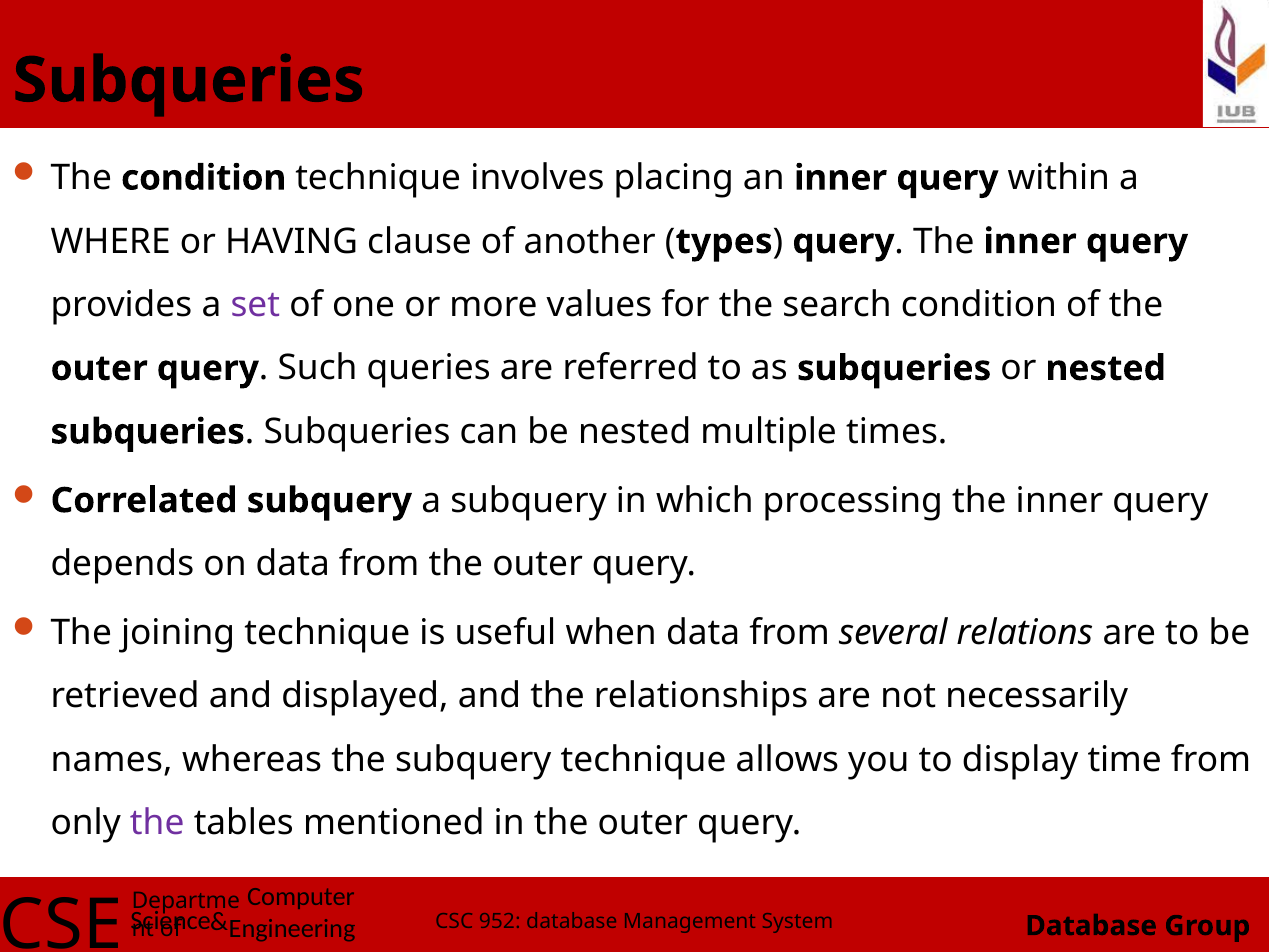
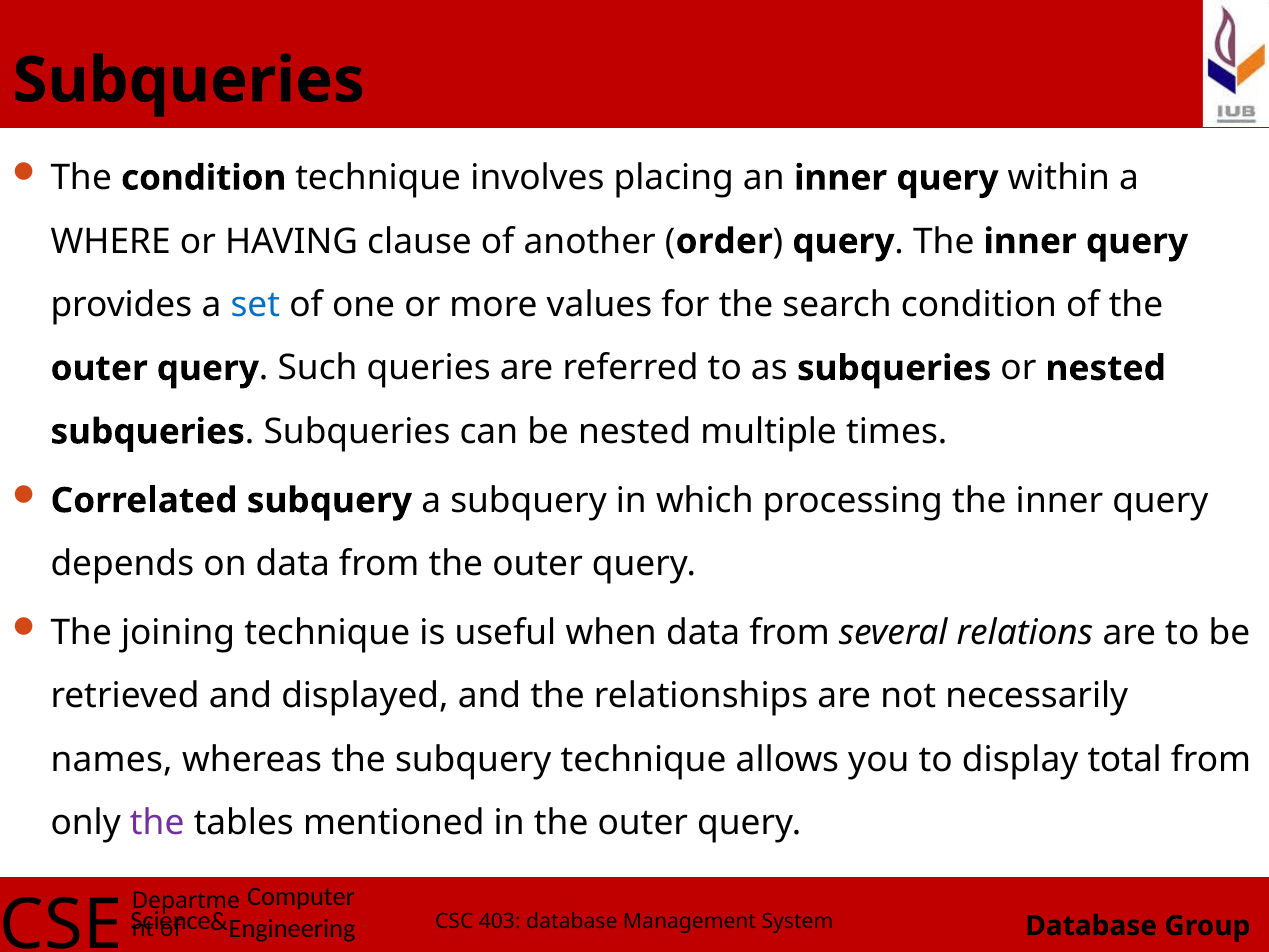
types: types -> order (724, 241)
set colour: purple -> blue (255, 305)
time: time -> total (1125, 760)
952: 952 -> 403 (500, 921)
